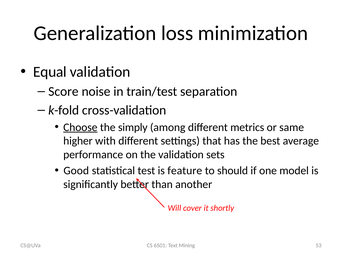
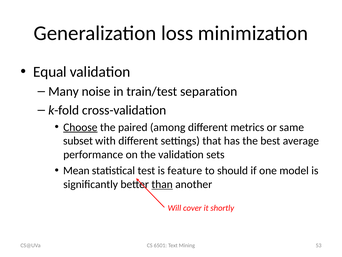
Score: Score -> Many (64, 91)
simply: simply -> paired (133, 127)
higher: higher -> subset (78, 141)
Good: Good -> Mean (76, 170)
than underline: none -> present (162, 184)
